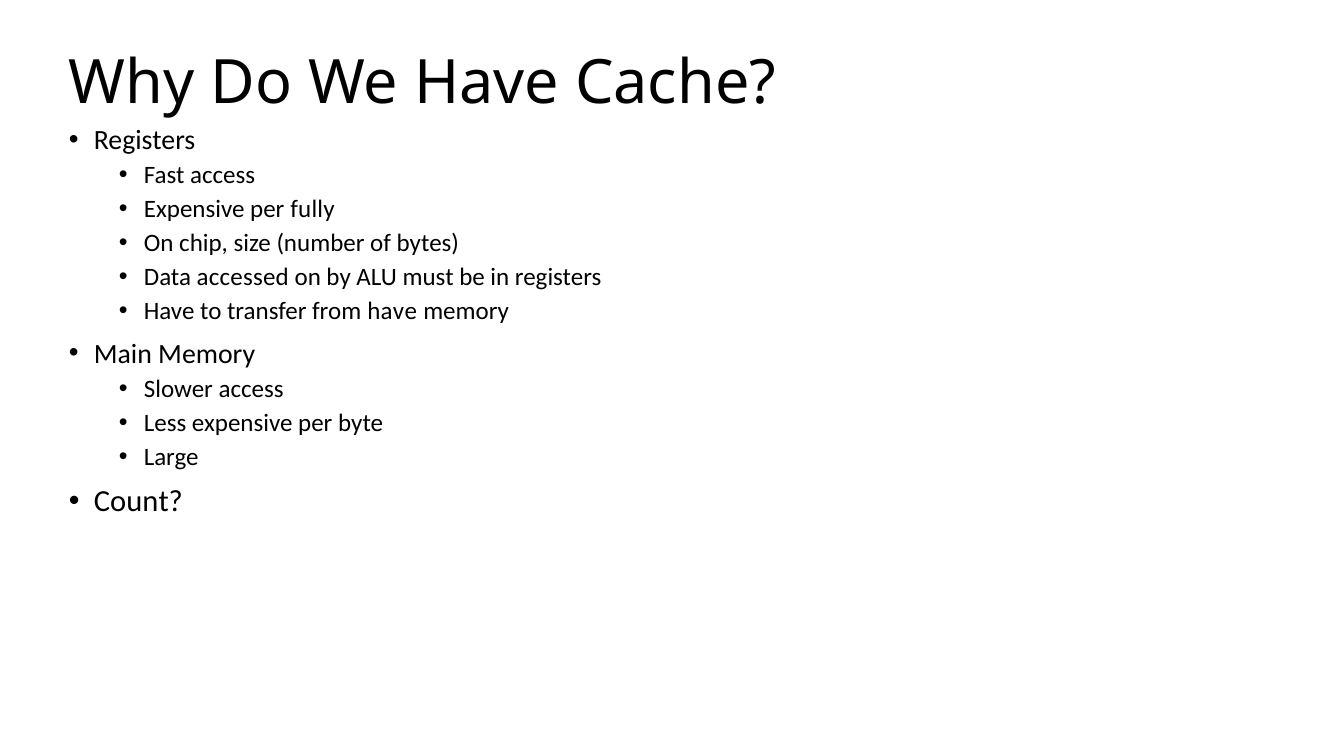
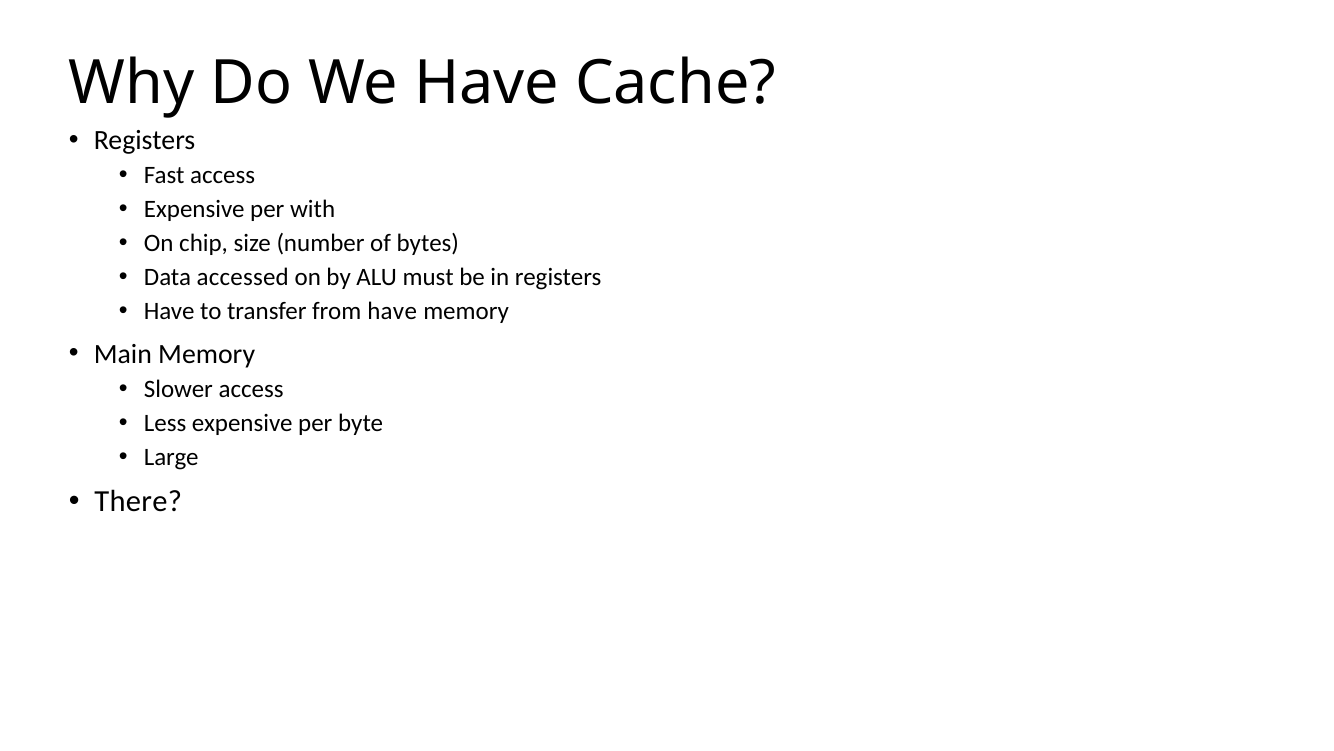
fully: fully -> with (313, 209)
Count: Count -> There (138, 501)
